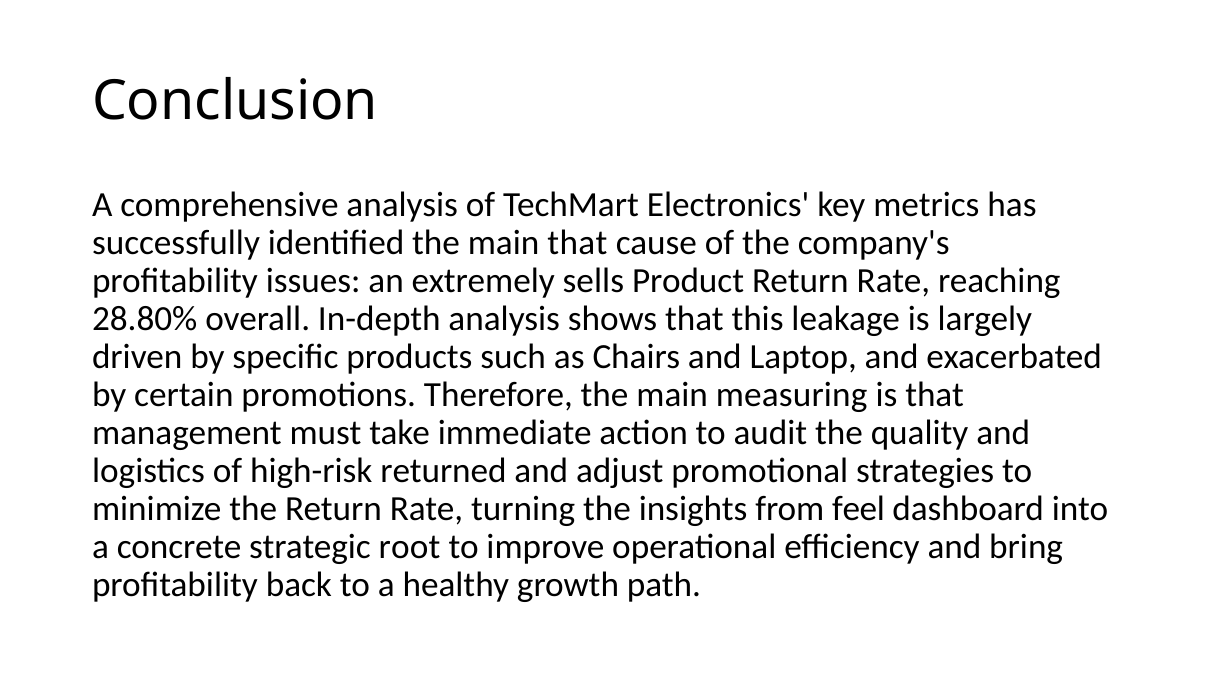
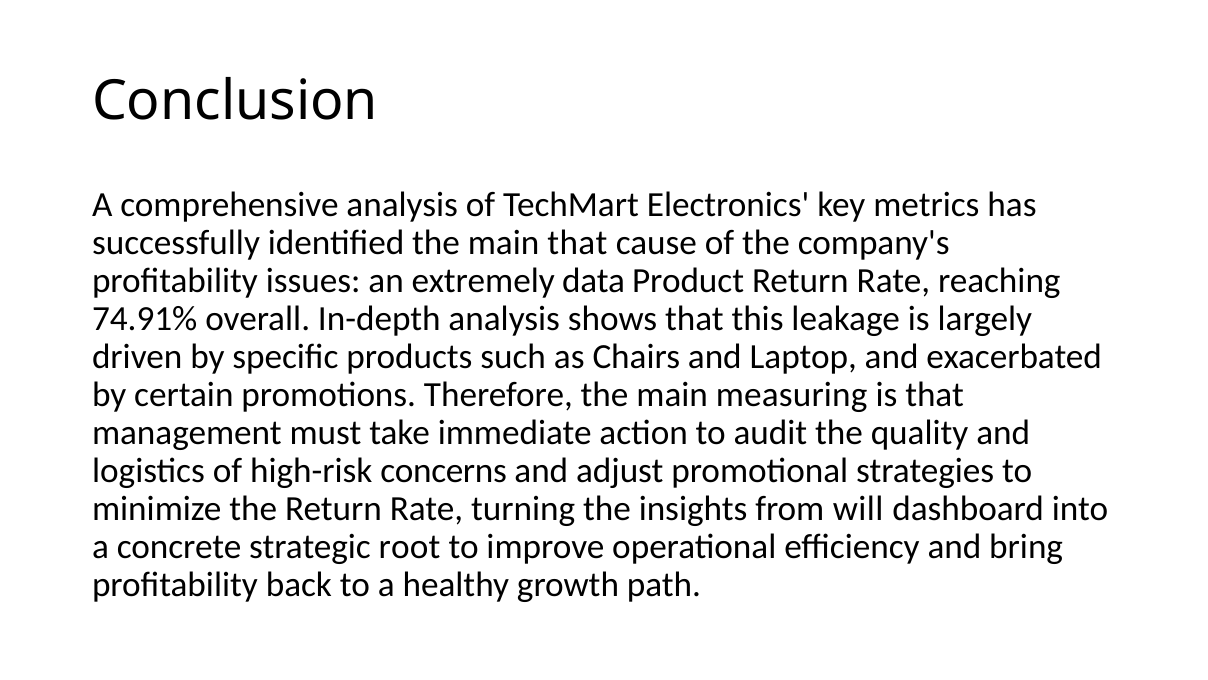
sells: sells -> data (594, 280)
28.80%: 28.80% -> 74.91% (145, 318)
returned: returned -> concerns (444, 471)
feel: feel -> will (858, 509)
